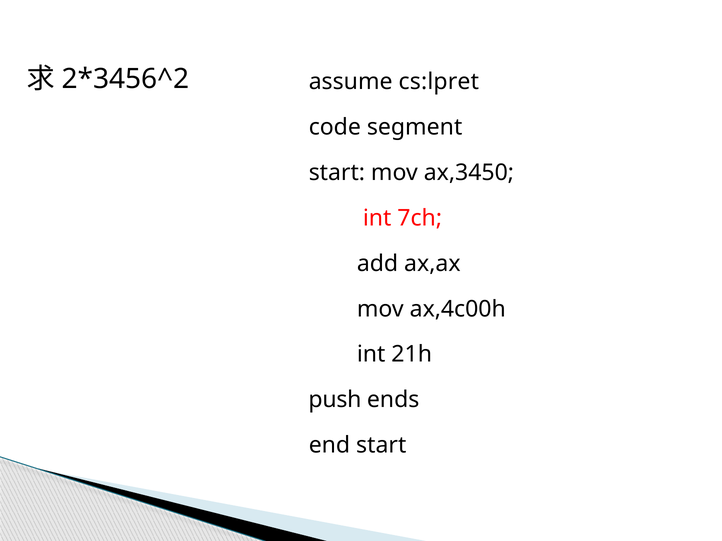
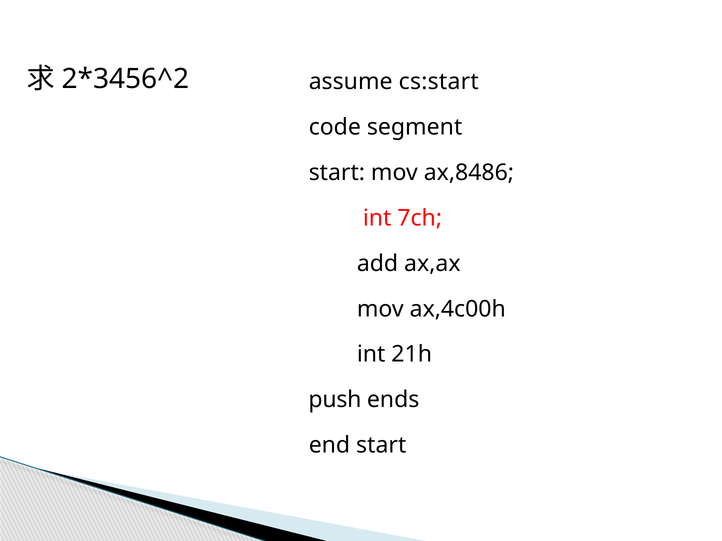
cs:lpret: cs:lpret -> cs:start (439, 82)
ax,3450: ax,3450 -> ax,8486 (469, 173)
